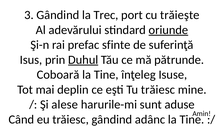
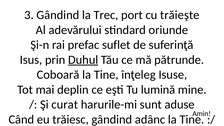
oriunde underline: present -> none (168, 30)
sfinte: sfinte -> suflet (116, 45)
Tu trăiesc: trăiesc -> lumină (158, 90)
alese: alese -> curat (65, 105)
